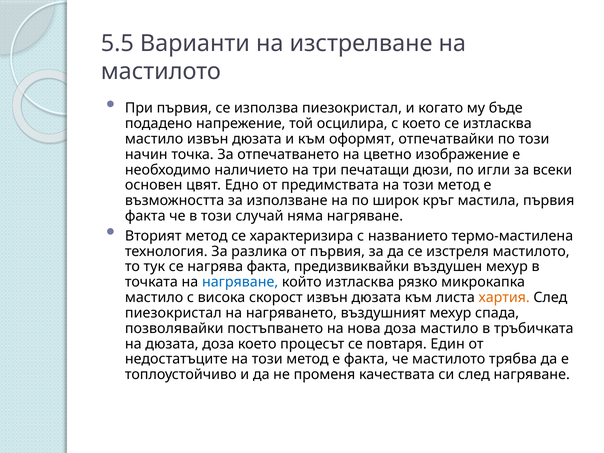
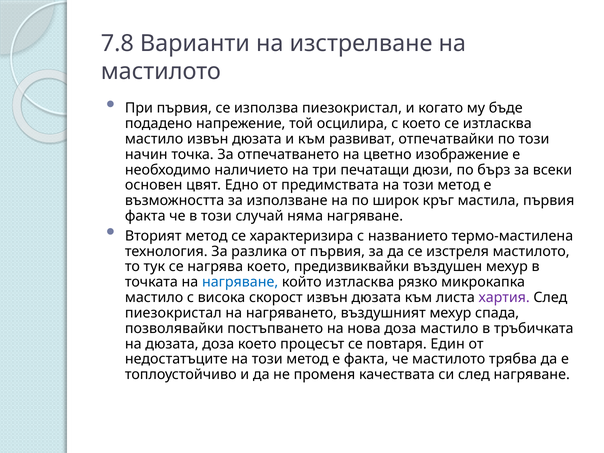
5.5: 5.5 -> 7.8 (117, 43)
оформят: оформят -> развиват (362, 139)
игли: игли -> бърз (494, 170)
нагрява факта: факта -> което (268, 267)
хартия colour: orange -> purple (504, 298)
